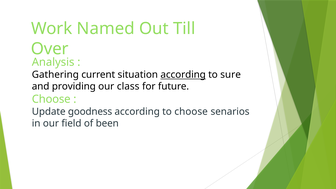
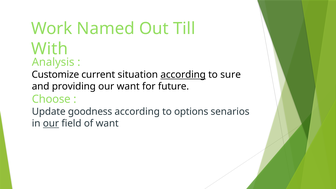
Over: Over -> With (50, 49)
Gathering: Gathering -> Customize (55, 75)
our class: class -> want (128, 86)
to choose: choose -> options (191, 112)
our underline: none -> present (51, 123)
of been: been -> want (107, 123)
